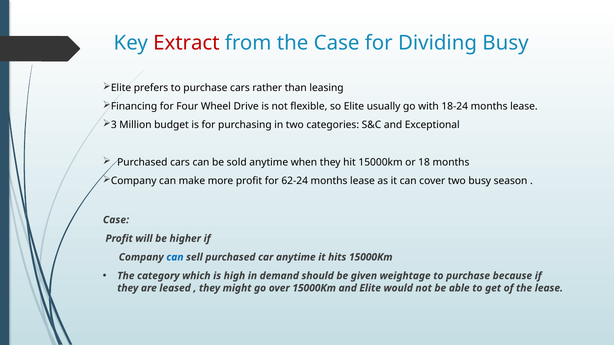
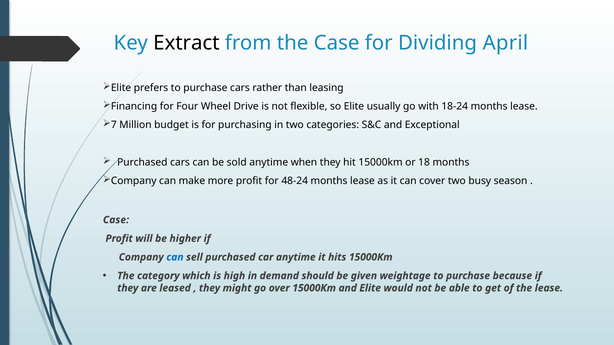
Extract colour: red -> black (186, 43)
Dividing Busy: Busy -> April (505, 43)
3: 3 -> 7 (114, 125)
62-24: 62-24 -> 48-24 (295, 181)
